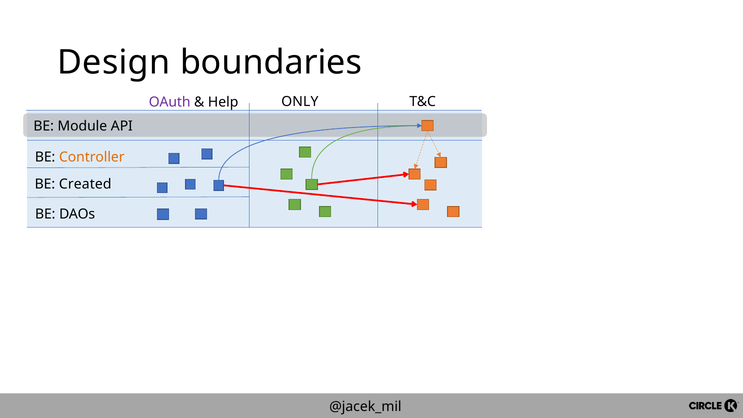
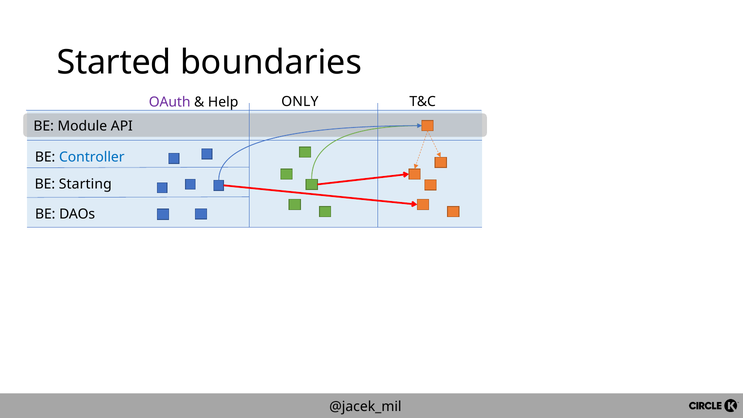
Design: Design -> Started (114, 62)
Controller colour: orange -> blue (92, 157)
Created: Created -> Starting (85, 184)
